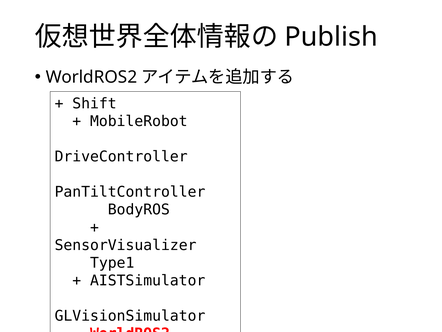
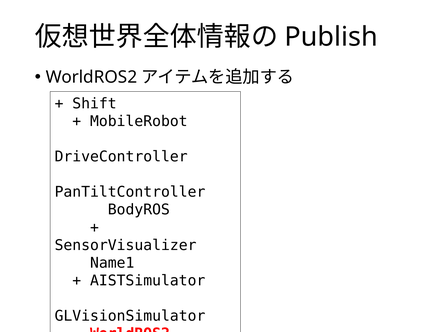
Type1: Type1 -> Name1 (112, 263)
